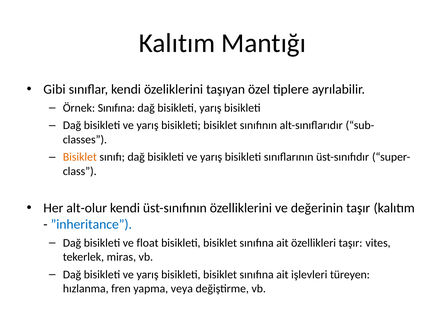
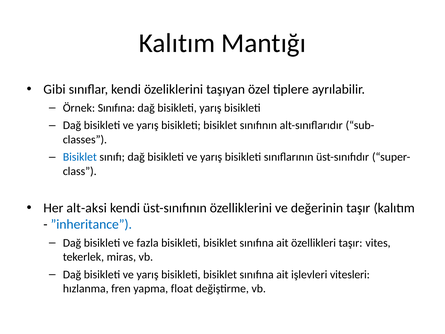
Bisiklet colour: orange -> blue (80, 157)
alt-olur: alt-olur -> alt-aksi (87, 208)
float: float -> fazla (148, 243)
türeyen: türeyen -> vitesleri (350, 274)
veya: veya -> float (182, 288)
